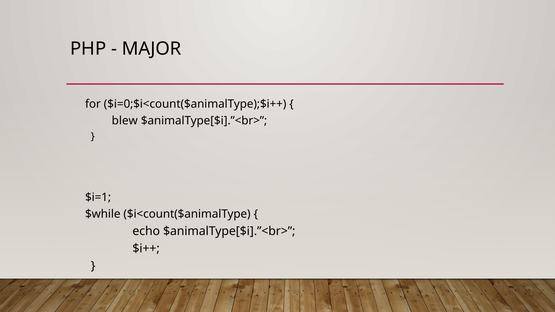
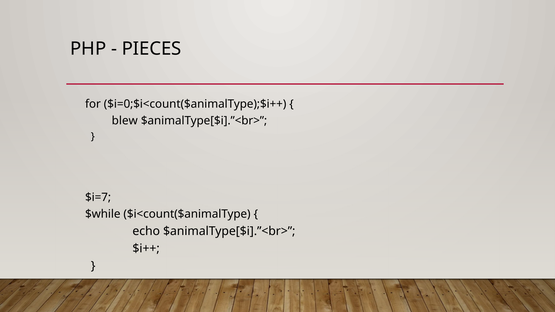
MAJOR: MAJOR -> PIECES (152, 49)
$i=1: $i=1 -> $i=7 (98, 197)
